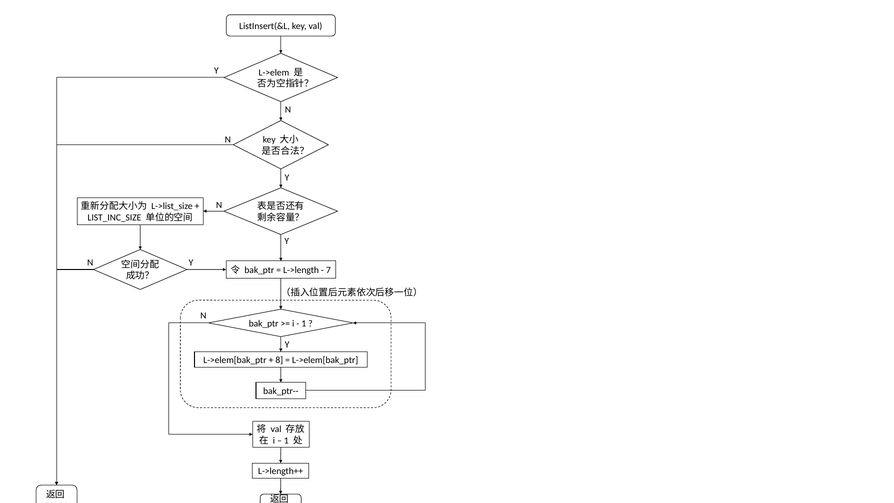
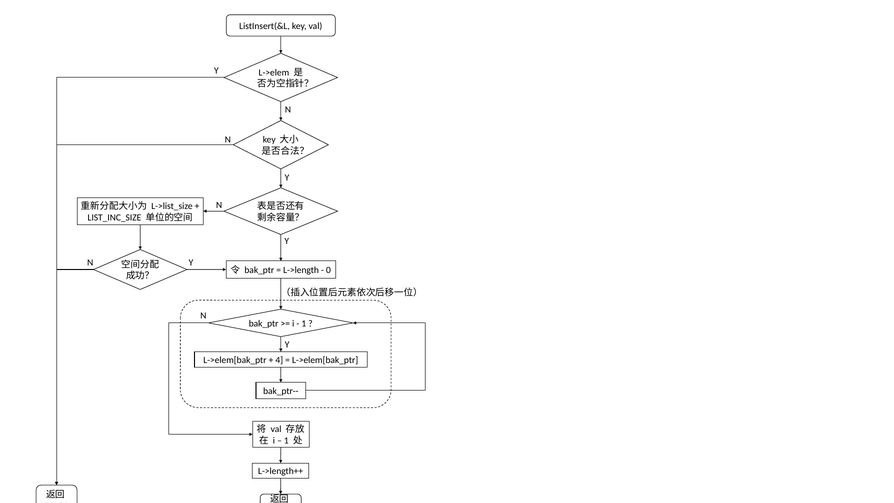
7: 7 -> 0 (328, 270)
8: 8 -> 4 (279, 360)
